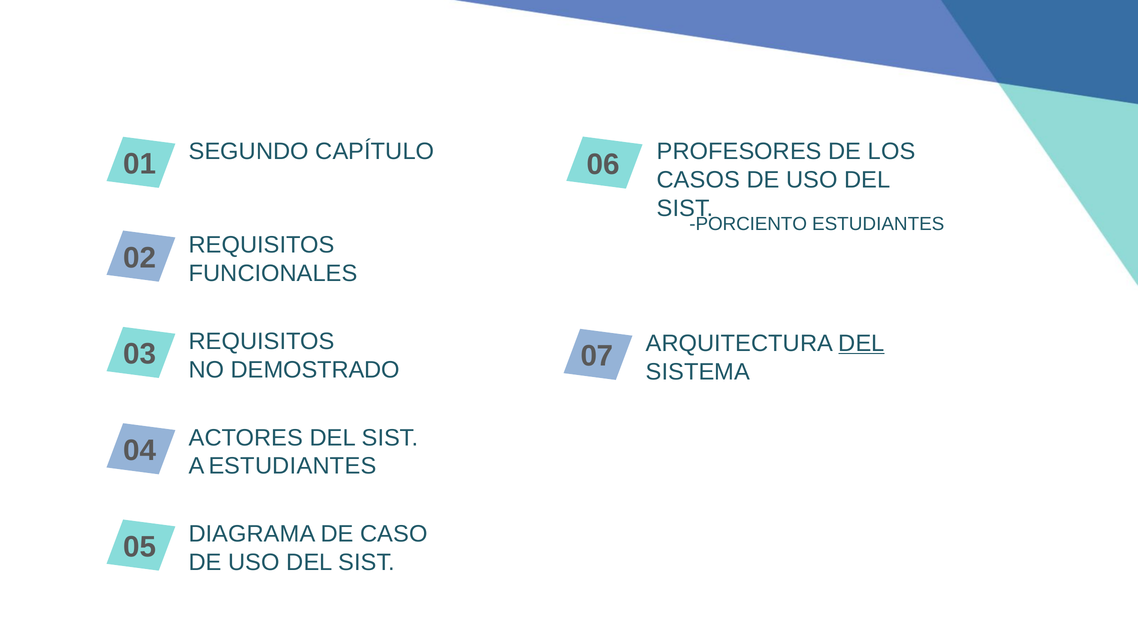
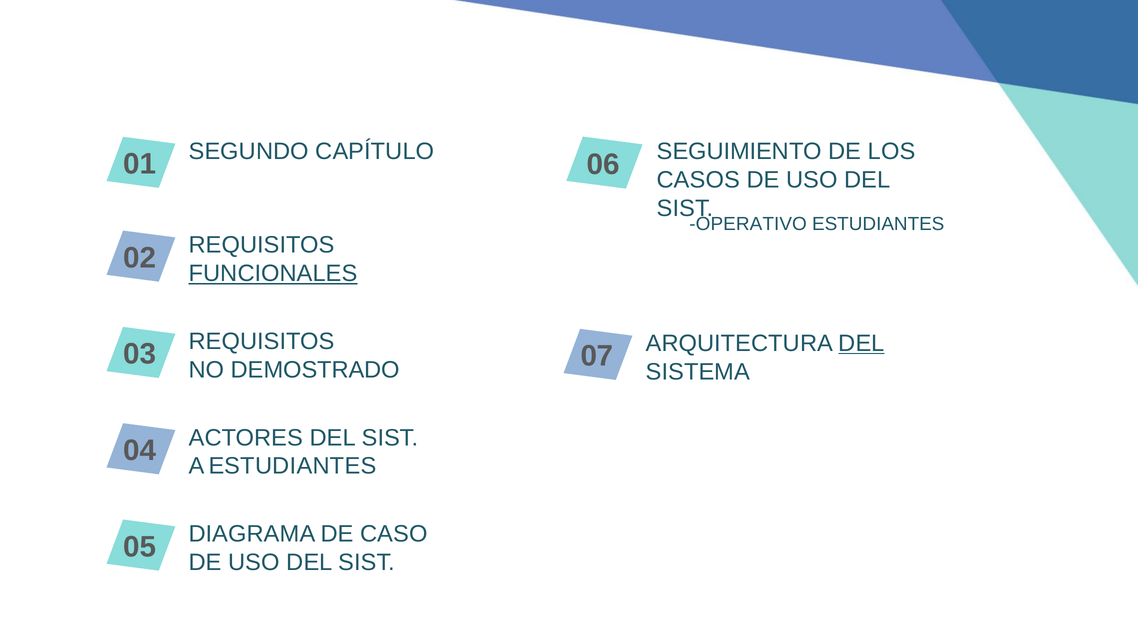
PROFESORES: PROFESORES -> SEGUIMIENTO (739, 152)
PORCIENTO: PORCIENTO -> OPERATIVO (748, 224)
FUNCIONALES underline: none -> present (273, 274)
